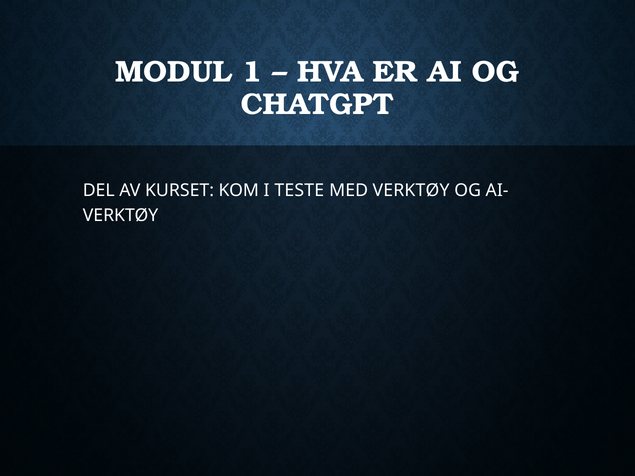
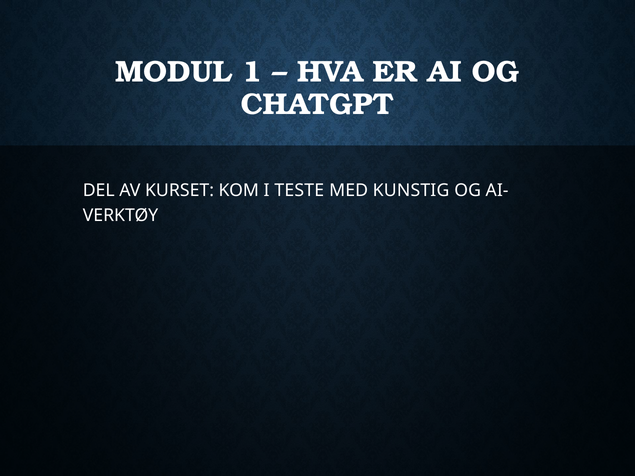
MED VERKTØY: VERKTØY -> KUNSTIG (411, 190)
